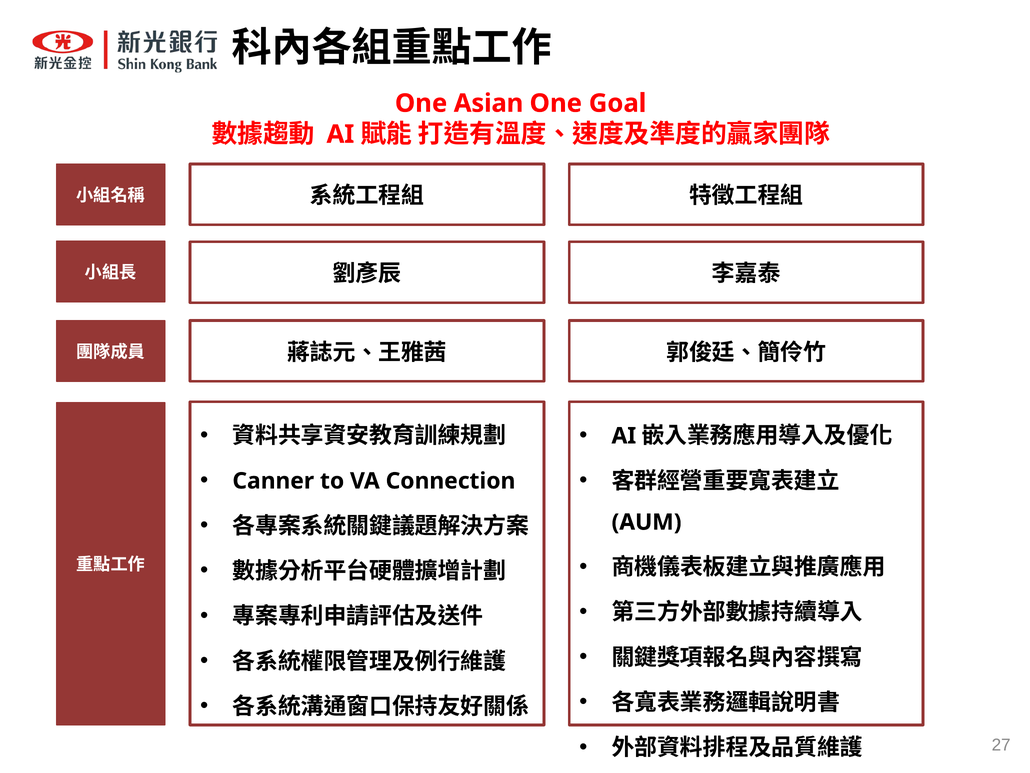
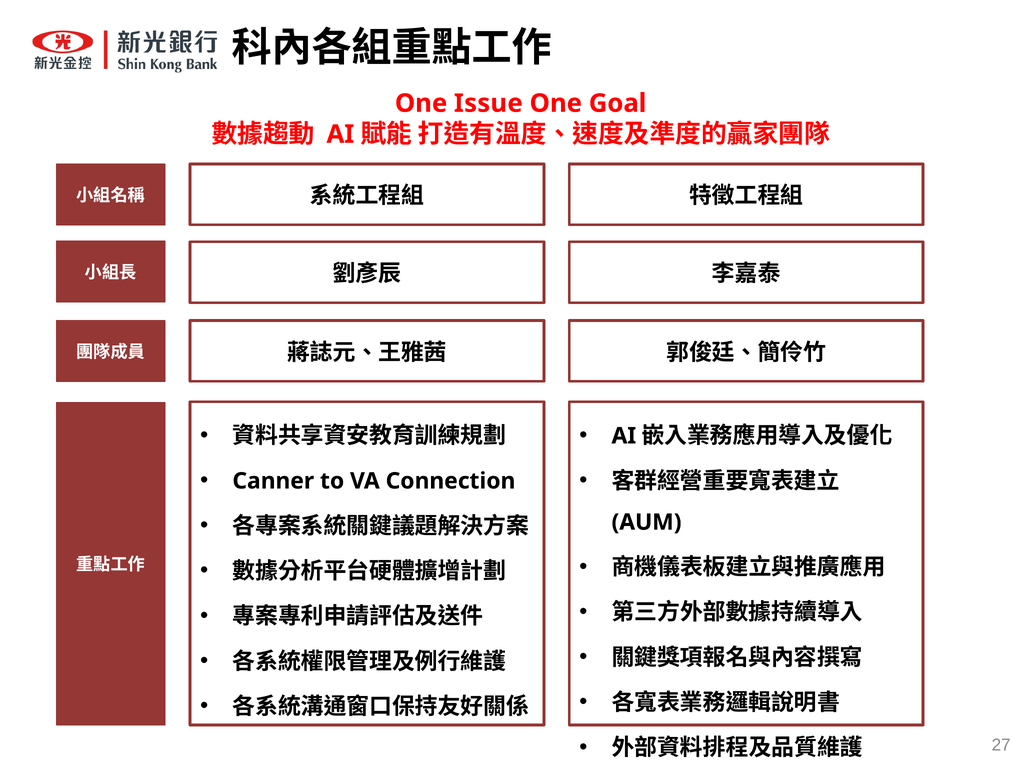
Asian: Asian -> Issue (488, 103)
